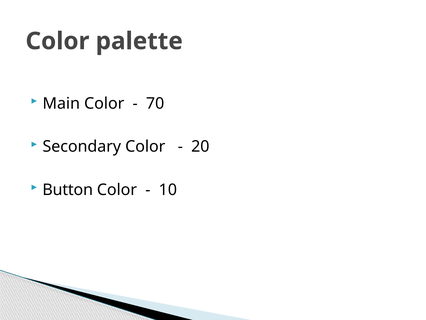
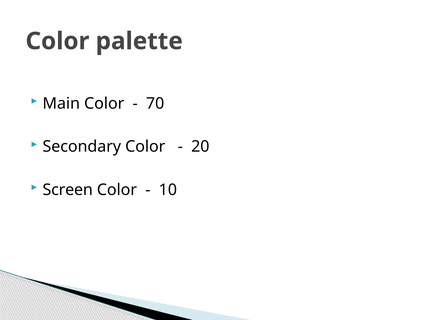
Button: Button -> Screen (68, 190)
